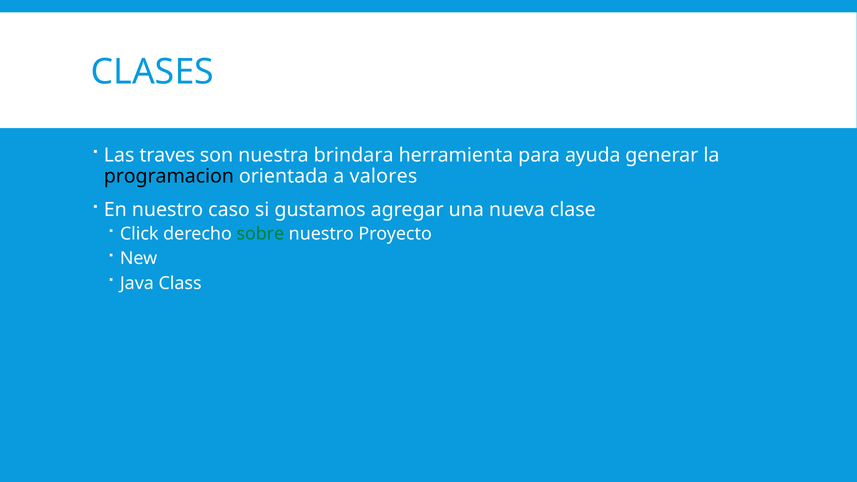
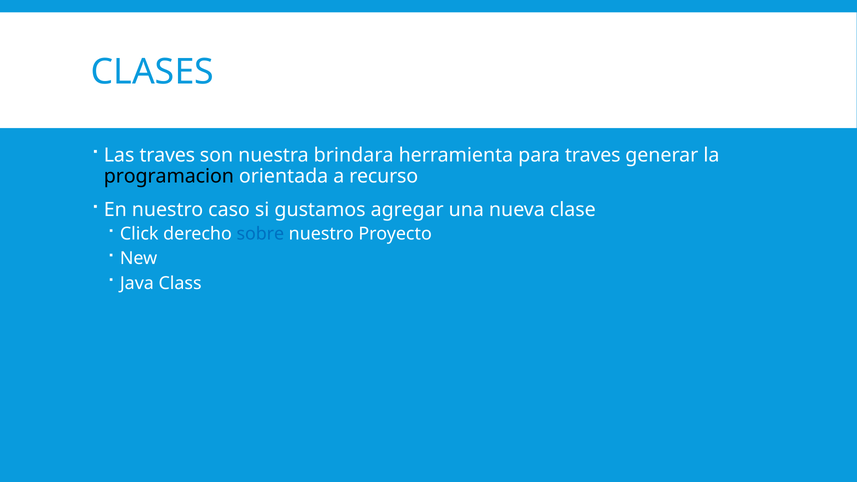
para ayuda: ayuda -> traves (593, 155)
valores: valores -> recurso (384, 176)
sobre colour: green -> blue (260, 234)
